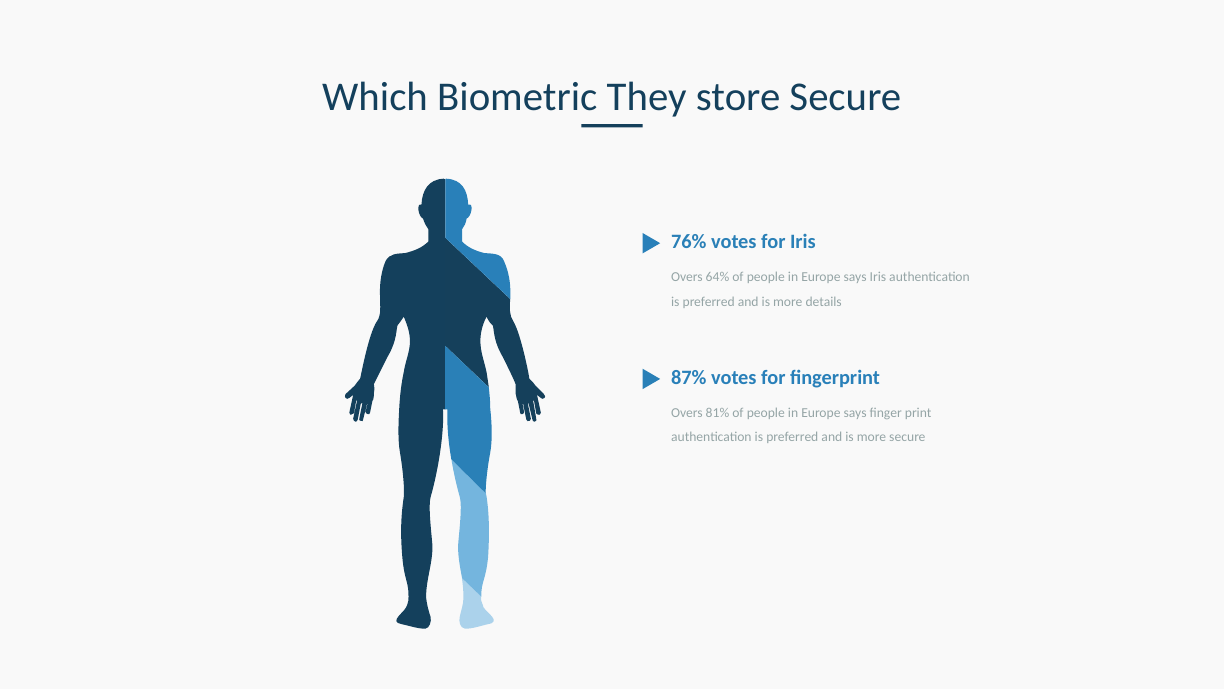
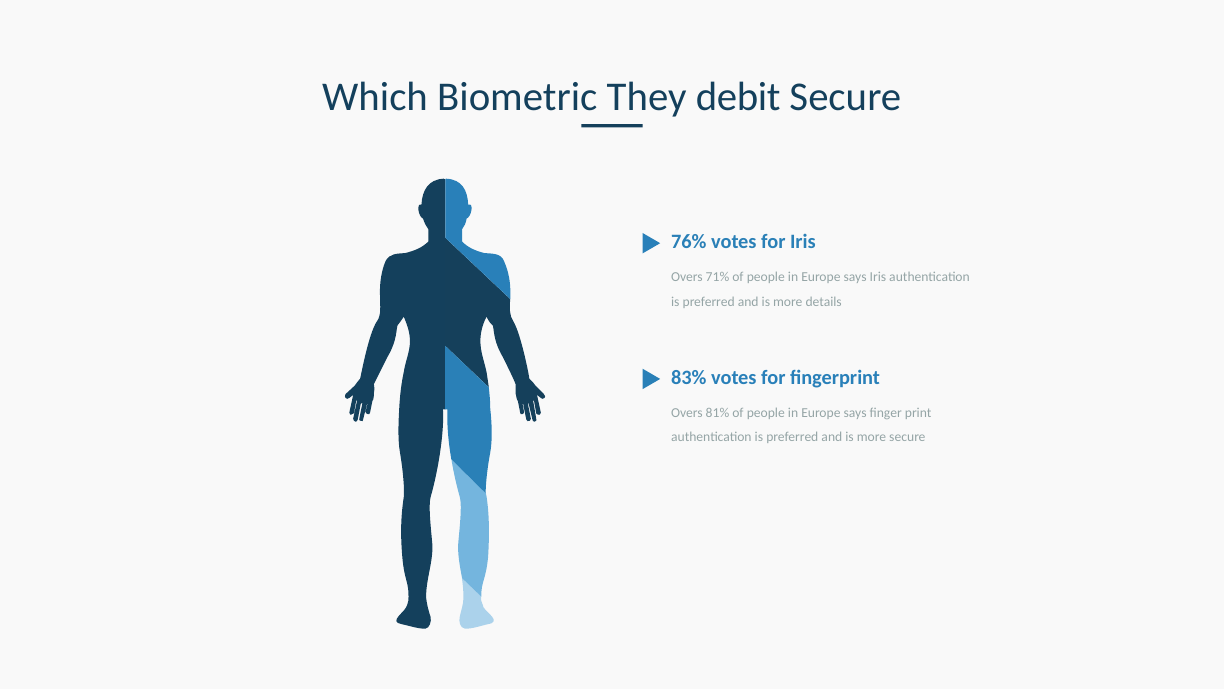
store: store -> debit (738, 97)
64%: 64% -> 71% (718, 277)
87%: 87% -> 83% (689, 378)
